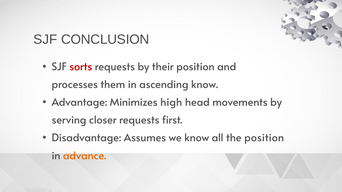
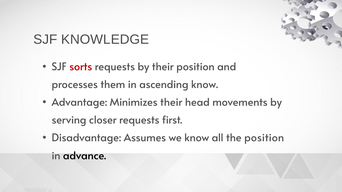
CONCLUSION: CONCLUSION -> KNOWLEDGE (105, 39)
Minimizes high: high -> their (171, 103)
advance colour: orange -> black (85, 156)
